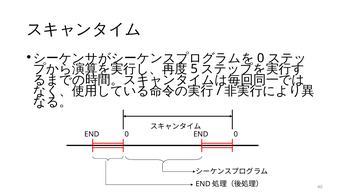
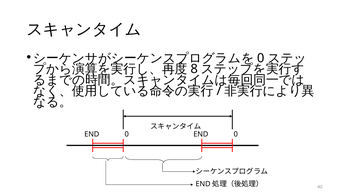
5: 5 -> 8 (194, 69)
